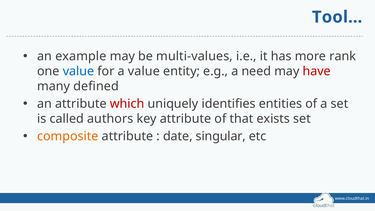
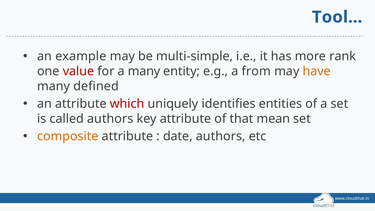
multi-values: multi-values -> multi-simple (195, 56)
value colour: blue -> red (78, 71)
a value: value -> many (144, 71)
need: need -> from (256, 71)
have colour: red -> orange (317, 71)
exists: exists -> mean (273, 119)
date singular: singular -> authors (221, 136)
